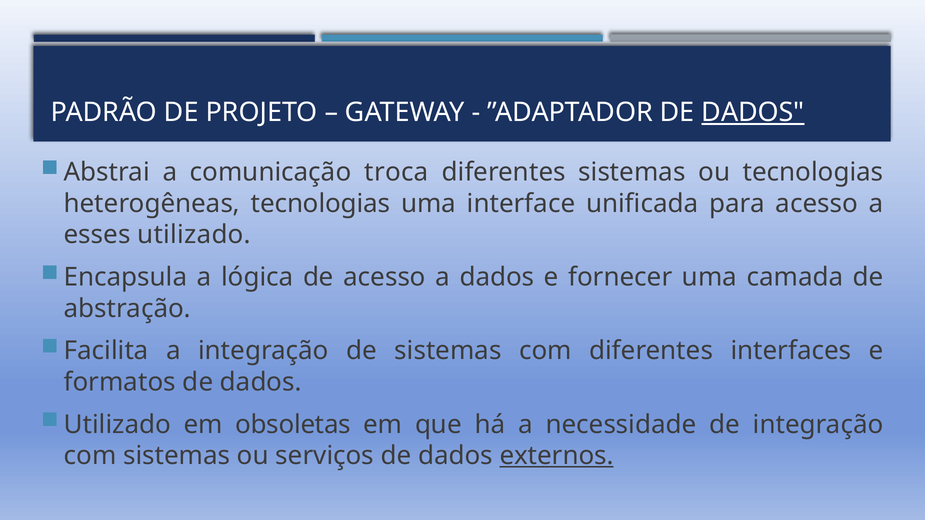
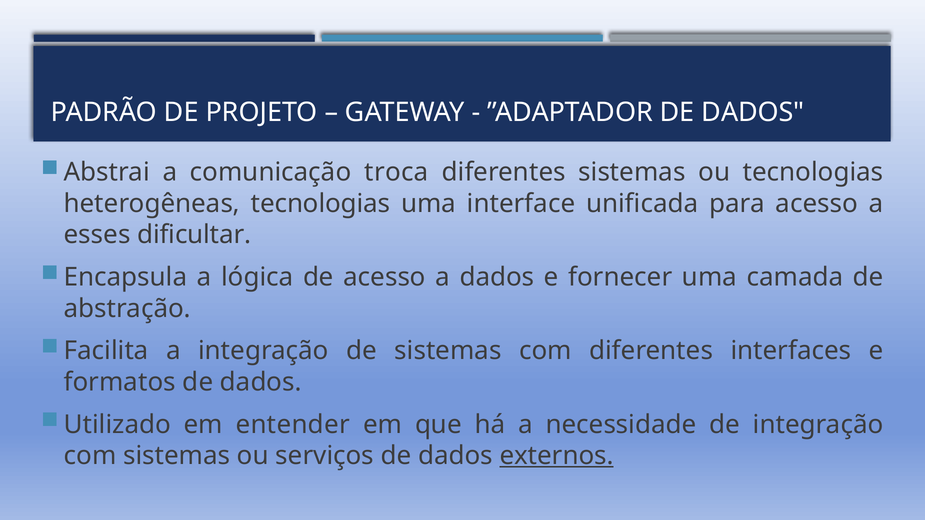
DADOS underline: present -> none (753, 113)
esses utilizado: utilizado -> dificultar (194, 235)
obsoletas: obsoletas -> entender (293, 425)
